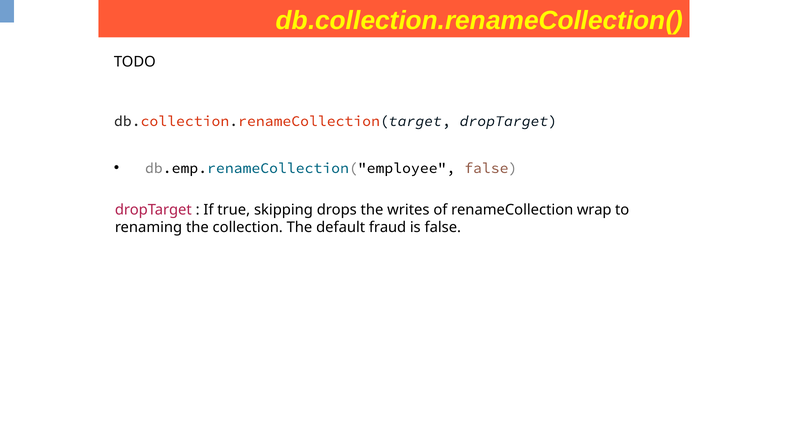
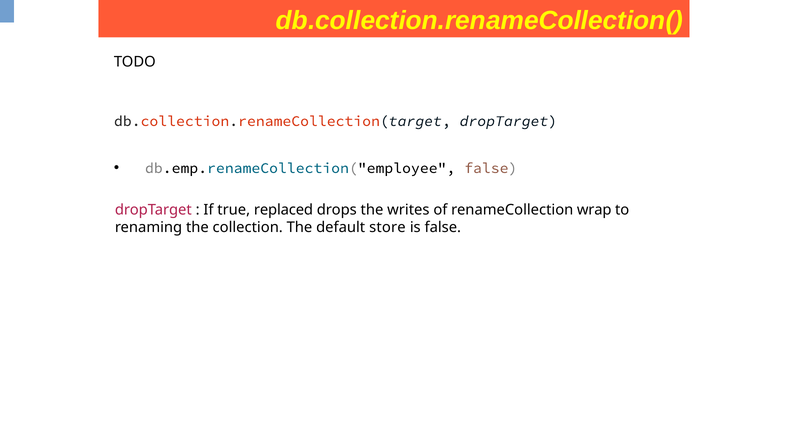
skipping: skipping -> replaced (284, 210)
fraud: fraud -> store (387, 228)
